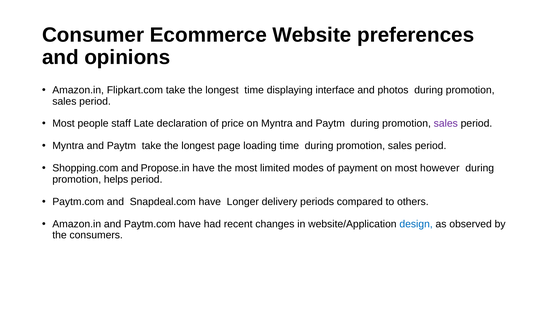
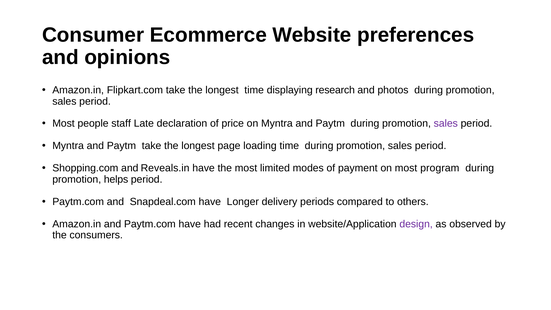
interface: interface -> research (335, 90)
Propose.in: Propose.in -> Reveals.in (165, 168)
however: however -> program (440, 168)
design colour: blue -> purple (416, 224)
